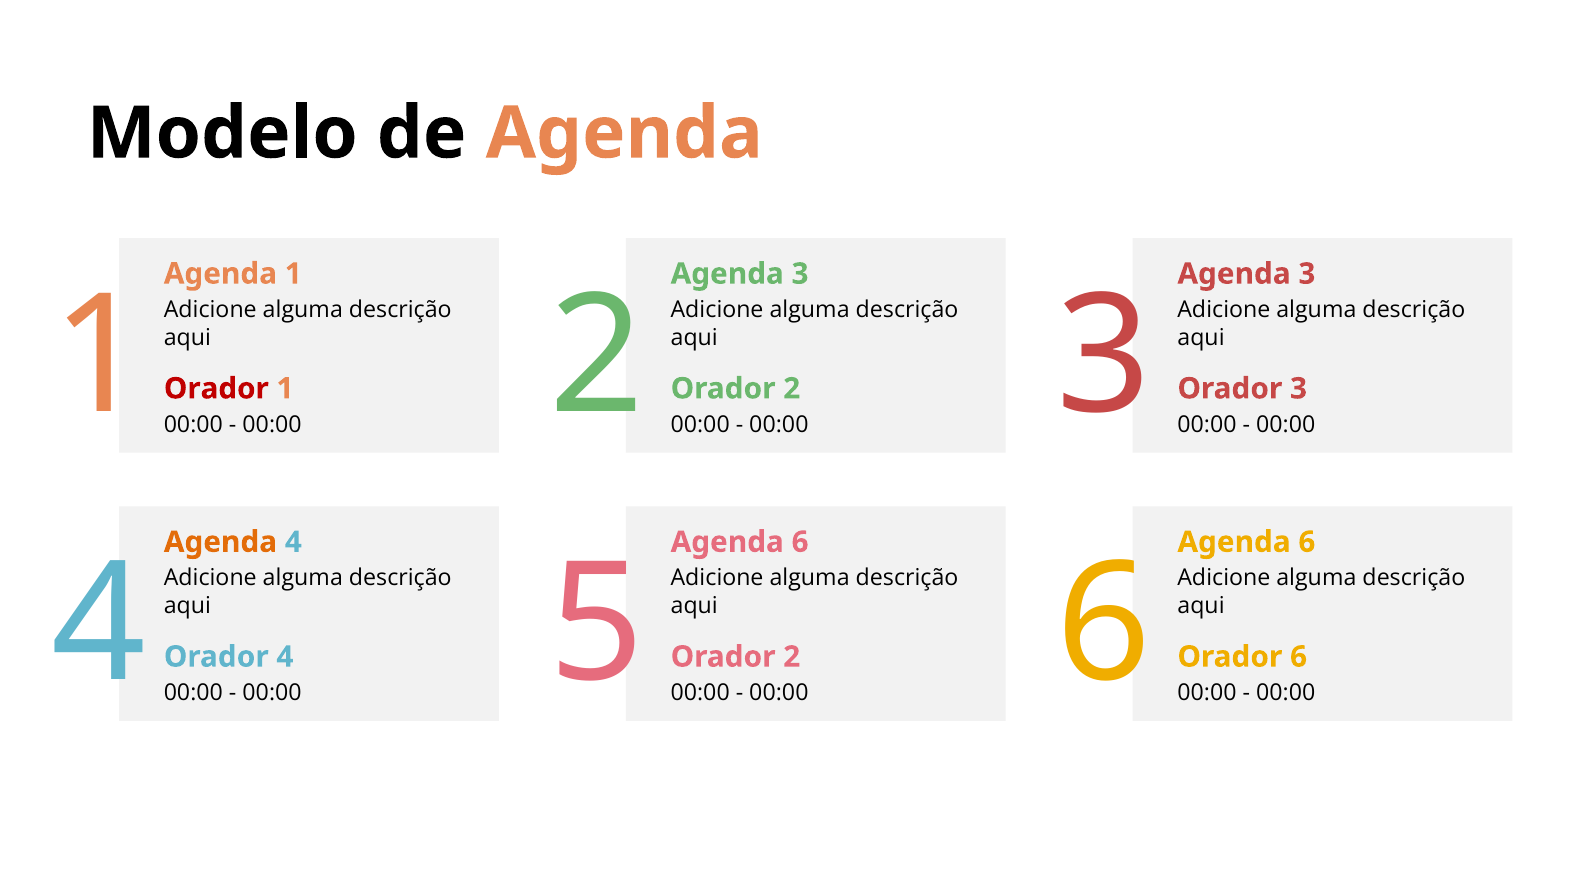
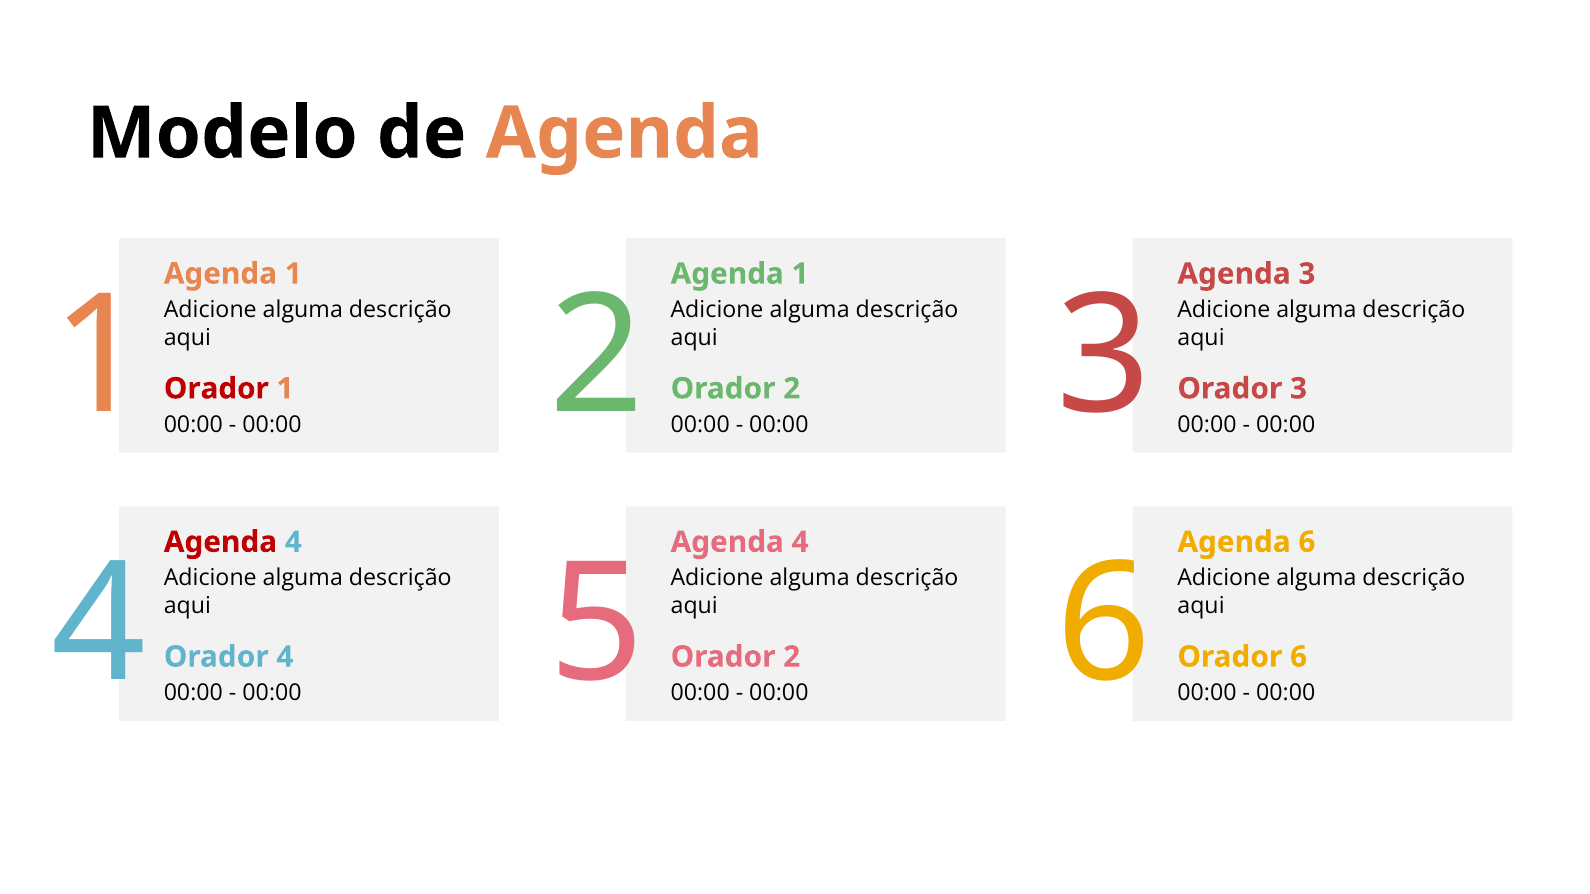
3: 3 -> 1 (800, 274)
Agenda colour: orange -> red (220, 542)
6: 6 -> 4 (800, 542)
